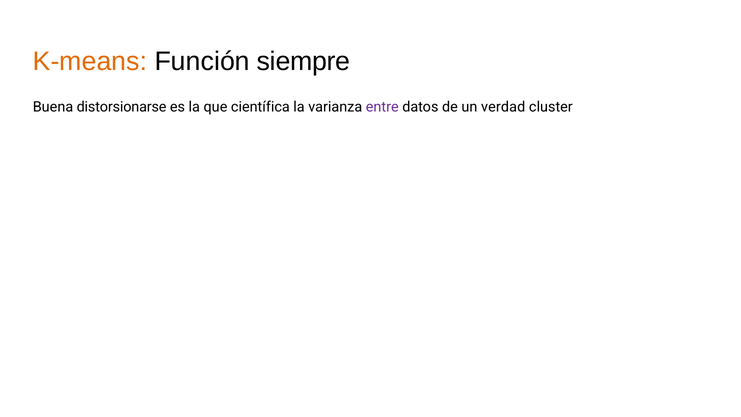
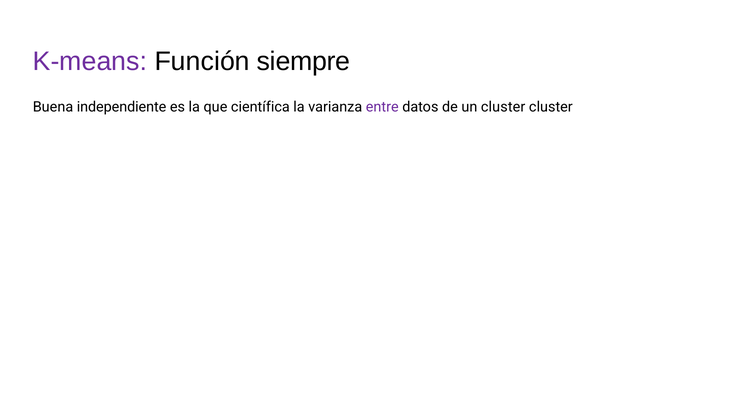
K-means colour: orange -> purple (90, 61)
distorsionarse: distorsionarse -> independiente (122, 107)
un verdad: verdad -> cluster (503, 107)
